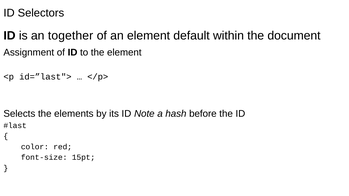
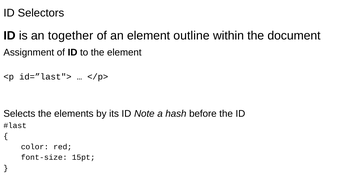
default: default -> outline (191, 36)
